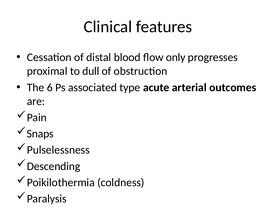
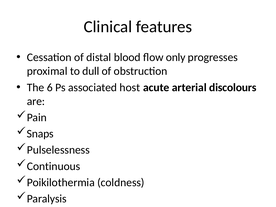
type: type -> host (130, 87)
outcomes: outcomes -> discolours (233, 87)
Descending: Descending -> Continuous (54, 166)
